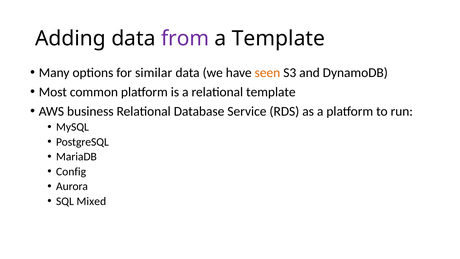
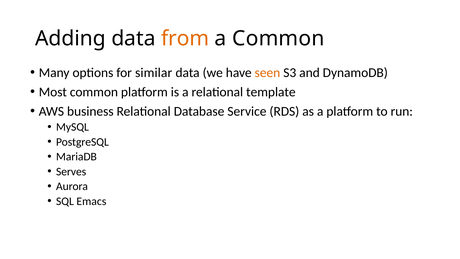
from colour: purple -> orange (185, 39)
a Template: Template -> Common (278, 39)
Config: Config -> Serves (71, 171)
Mixed: Mixed -> Emacs (91, 201)
